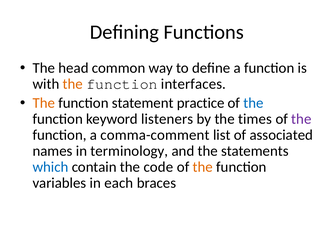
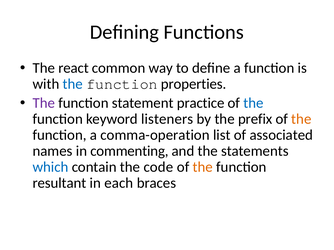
head: head -> react (74, 68)
the colour: orange -> blue (73, 84)
interfaces: interfaces -> properties (194, 84)
The colour: orange -> purple (44, 103)
times: times -> prefix (255, 119)
the colour: purple -> orange (301, 119)
comma-comment: comma-comment -> comma-operation (155, 135)
terminology: terminology -> commenting (129, 151)
variables: variables -> resultant (59, 183)
